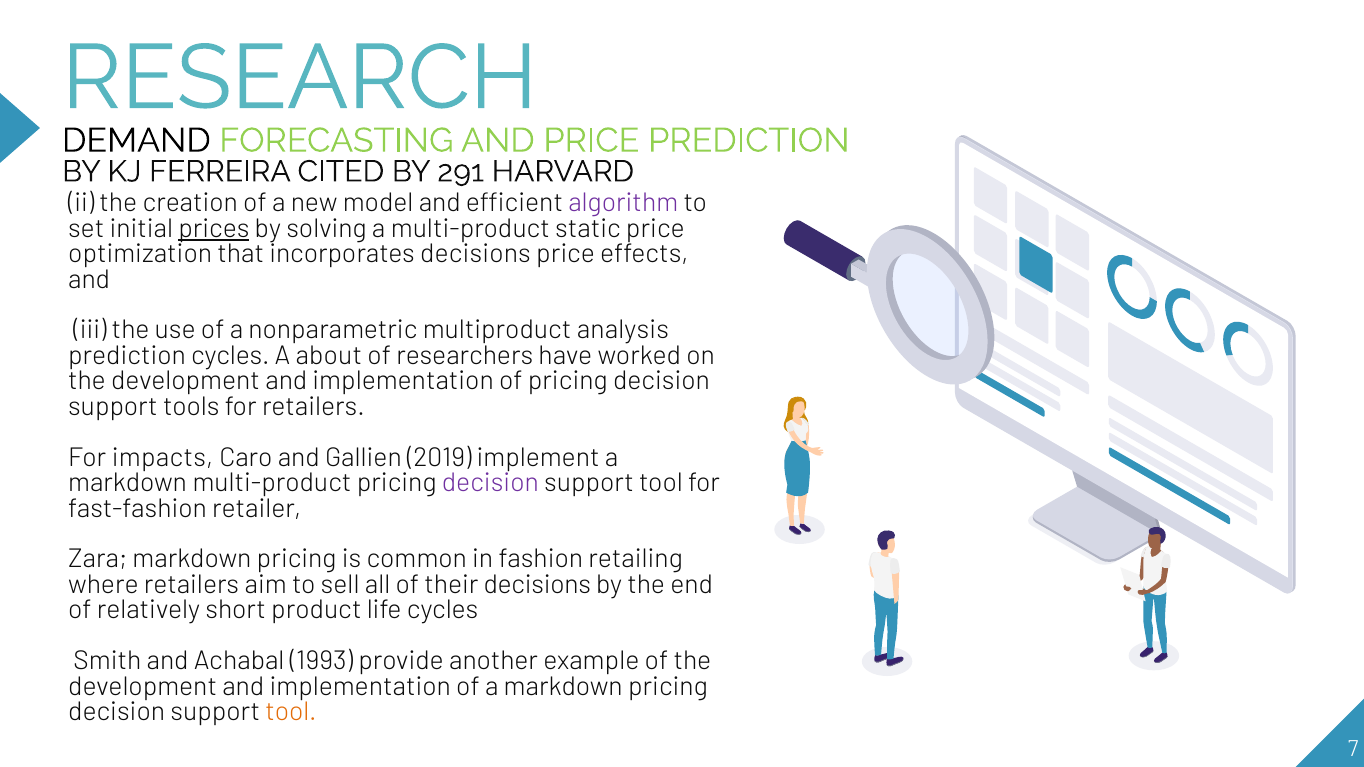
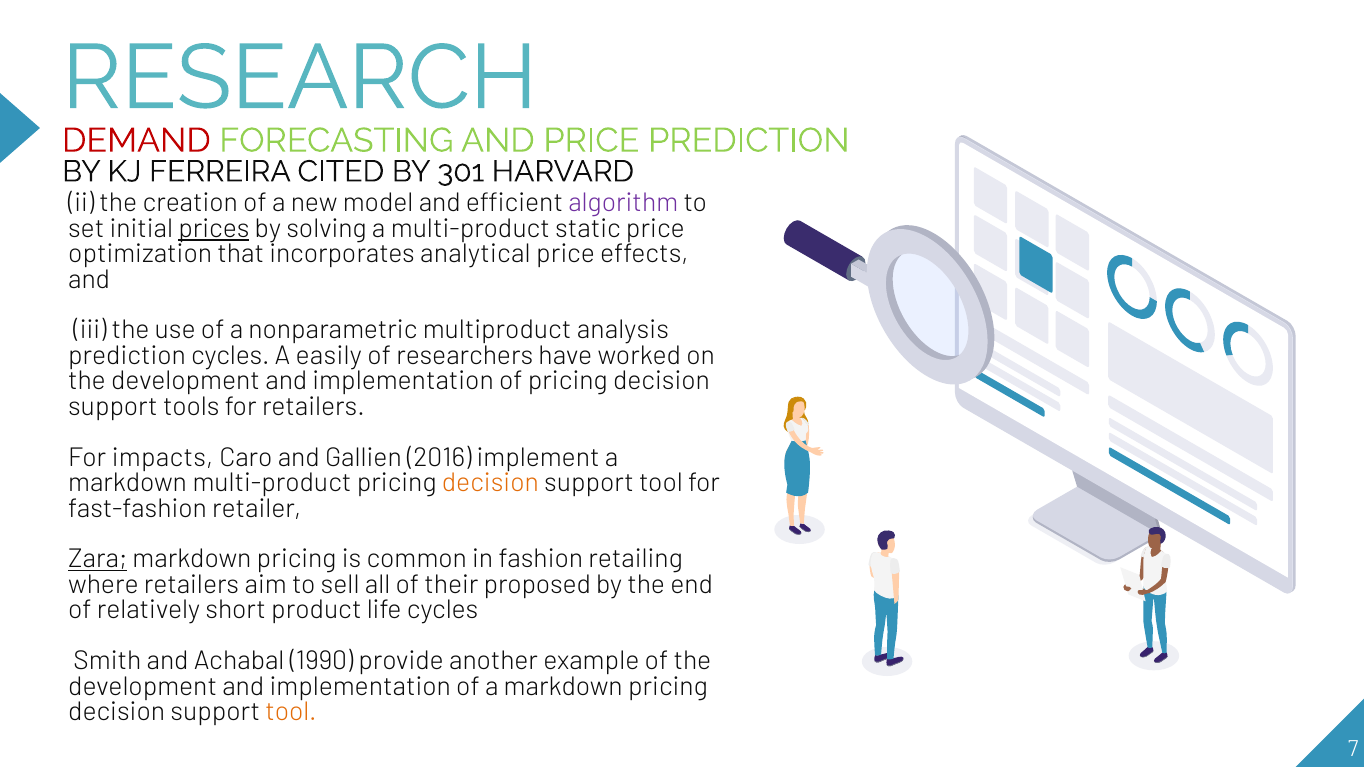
DEMAND colour: black -> red (136, 141)
291: 291 -> 301 (461, 172)
incorporates decisions: decisions -> analytical (475, 254)
about: about -> easily (329, 356)
2019: 2019 -> 2016 (439, 458)
decision colour: purple -> orange (490, 483)
Zara underline: none -> present (98, 559)
their decisions: decisions -> proposed (537, 585)
1993: 1993 -> 1990 (322, 661)
